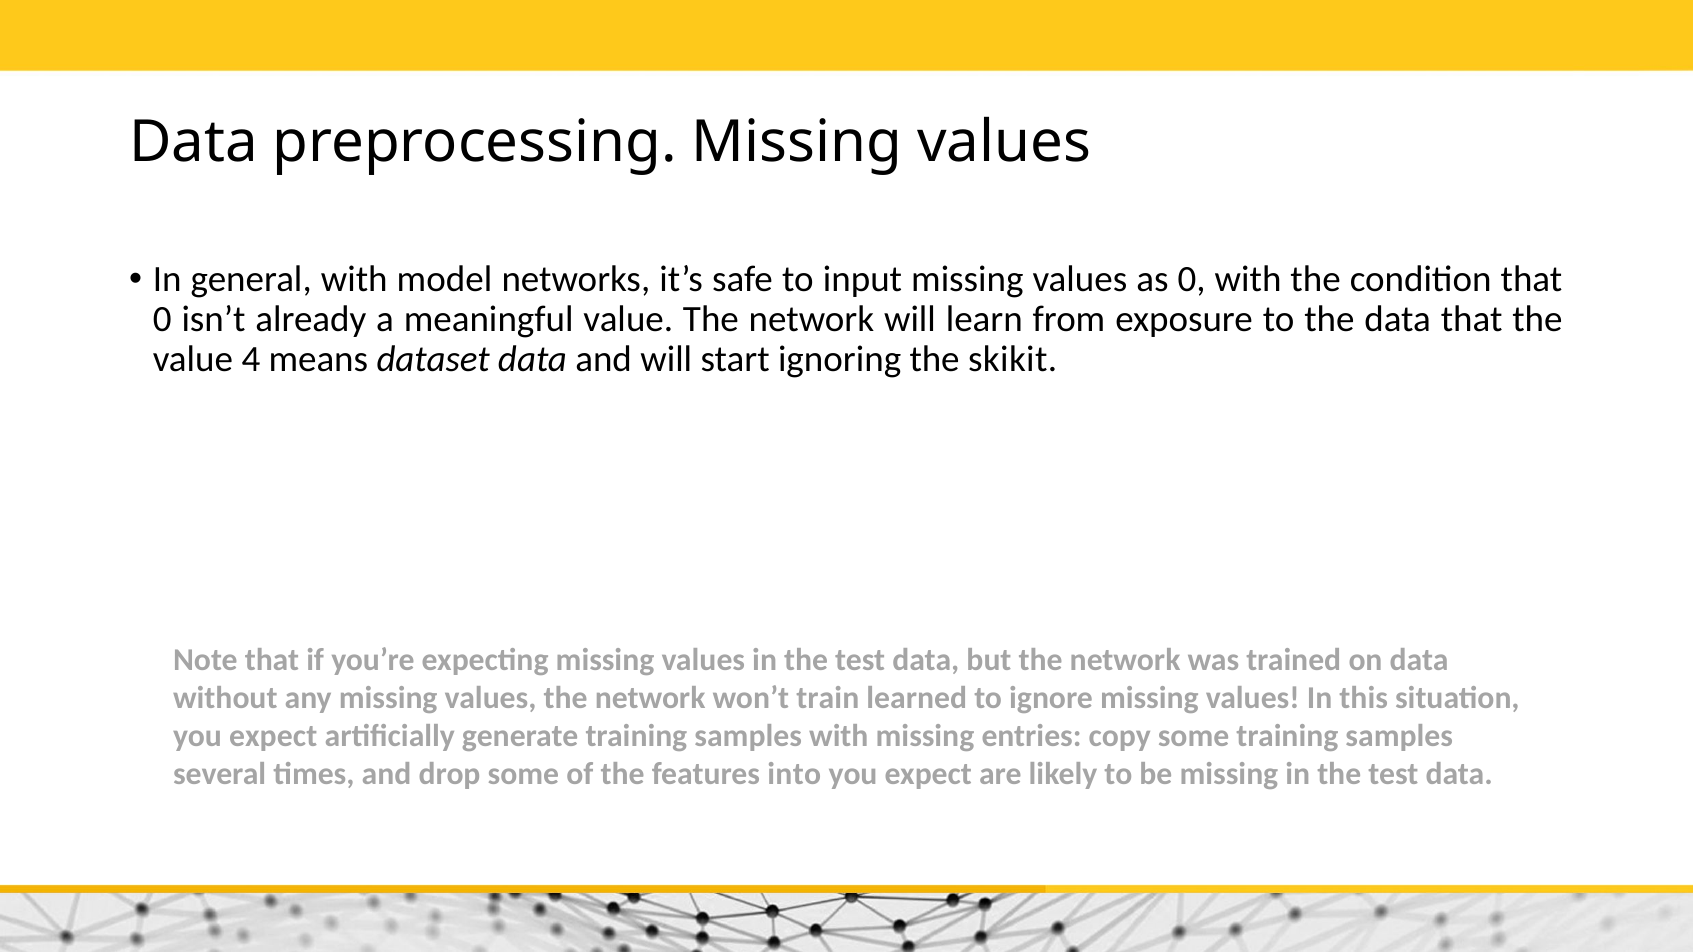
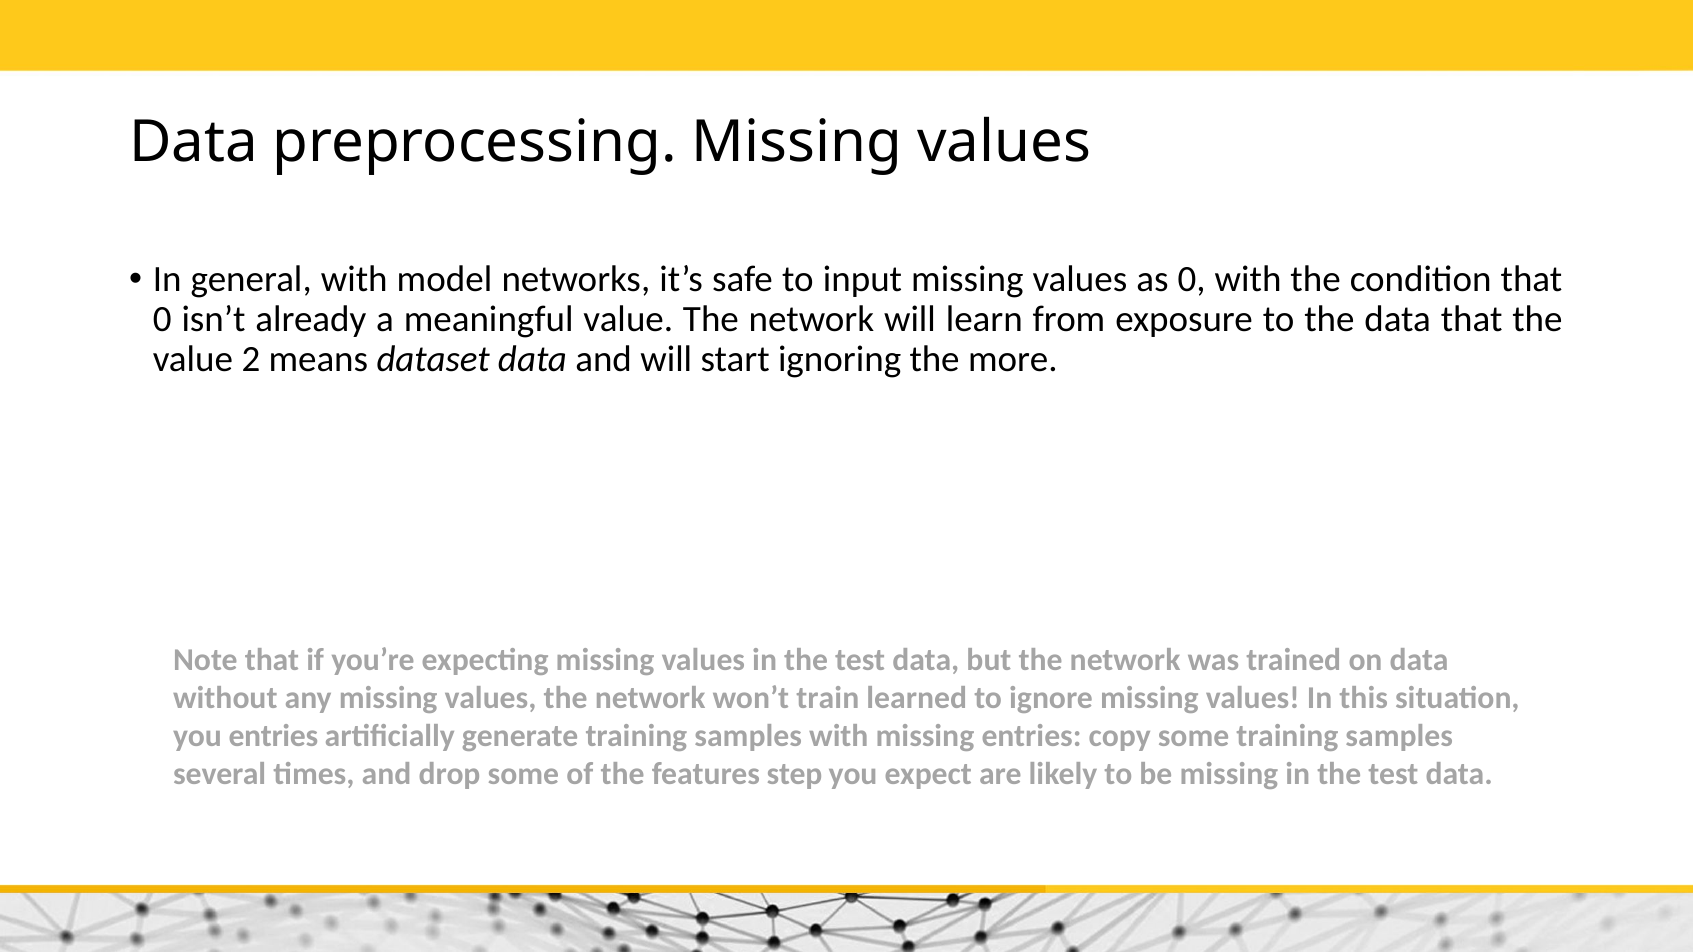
4: 4 -> 2 (251, 360)
skikit: skikit -> more (1013, 360)
expect: expect -> entries (273, 736)
into: into -> step (795, 774)
